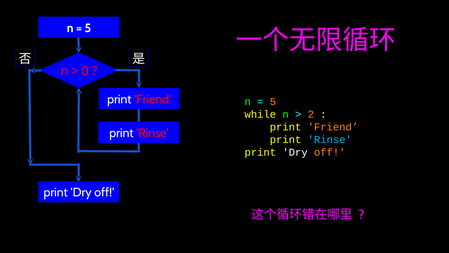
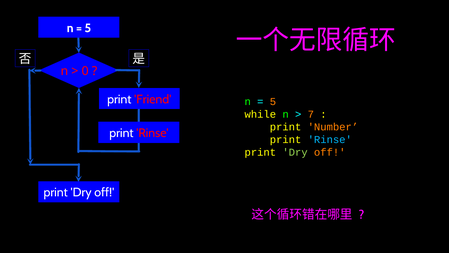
2: 2 -> 7 (311, 114)
Friend: Friend -> Number (333, 127)
Dry colour: white -> light green (295, 152)
